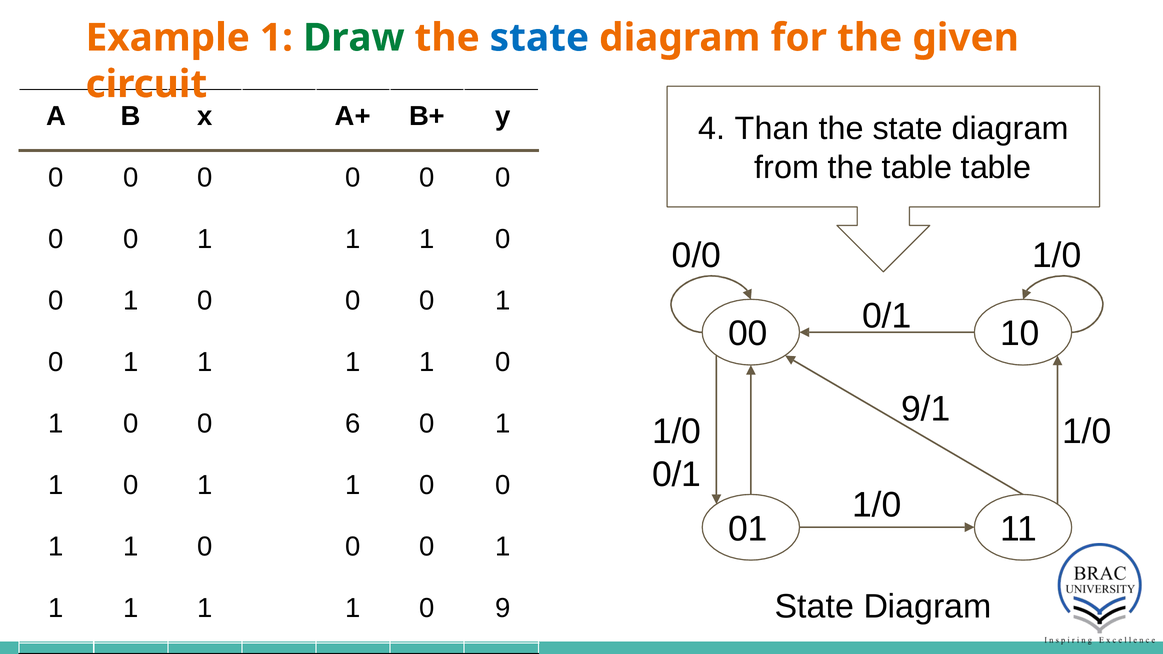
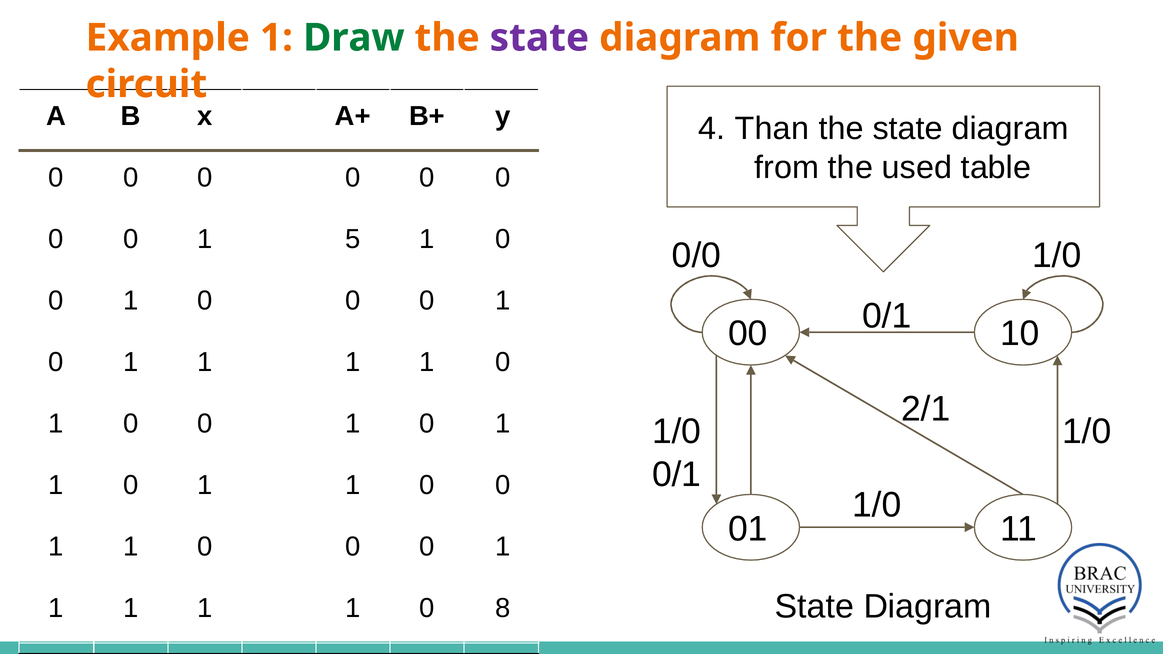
state colour: blue -> purple (539, 38)
the table: table -> used (917, 167)
1: 1 -> 5 (353, 239)
9/1: 9/1 -> 2/1 (926, 409)
6: 6 -> 1 (353, 424)
9: 9 -> 8 (503, 609)
